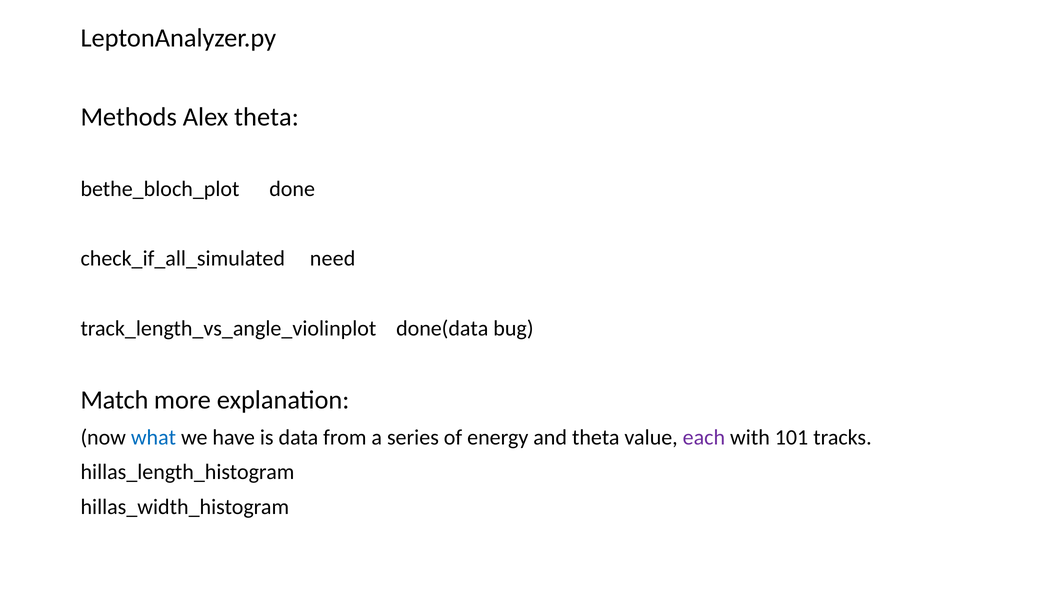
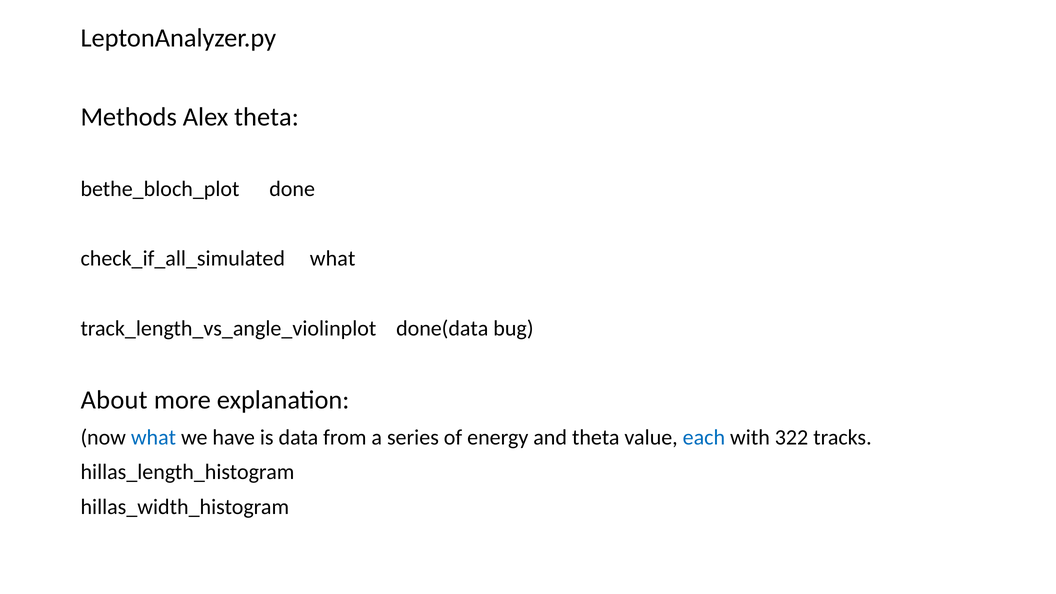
check_if_all_simulated need: need -> what (333, 259)
Match: Match -> About (114, 400)
each colour: purple -> blue (704, 437)
101: 101 -> 322 (792, 437)
